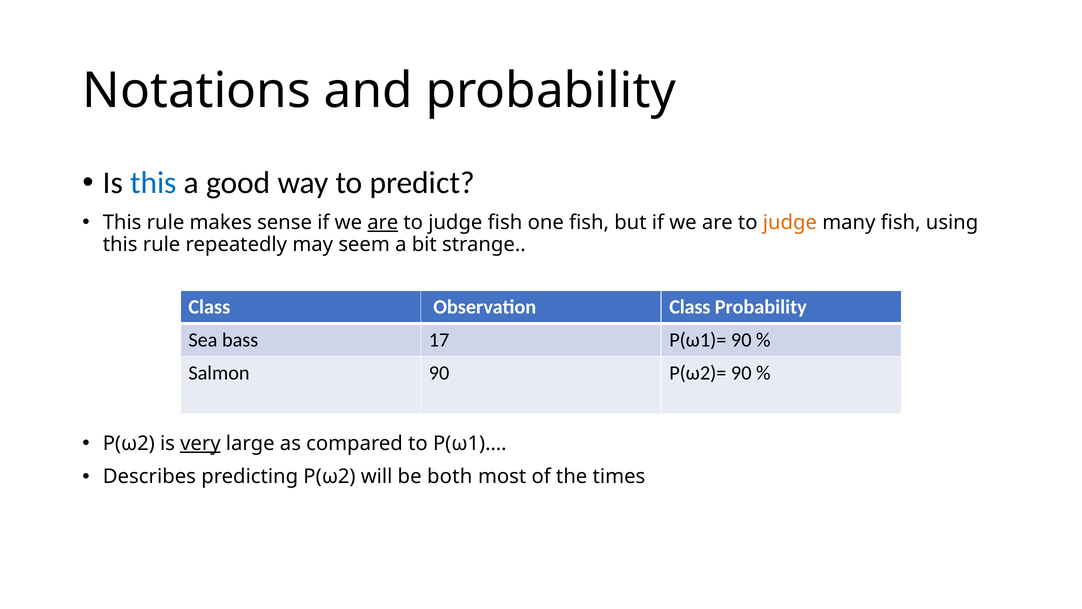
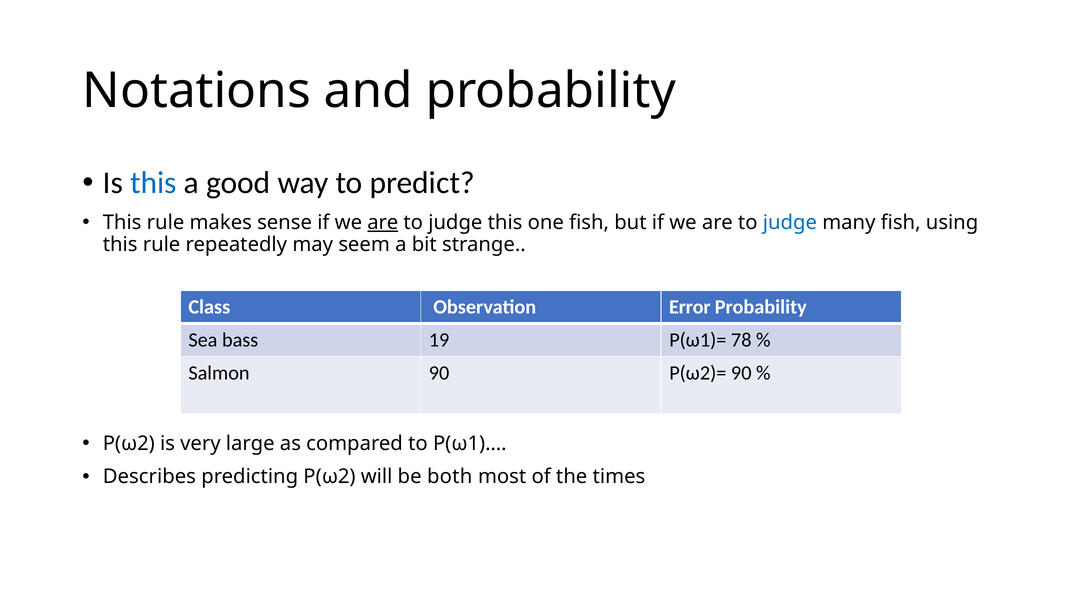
judge fish: fish -> this (505, 222)
judge colour: orange -> blue (790, 222)
Observation Class: Class -> Error (690, 307)
17: 17 -> 19 (439, 340)
P(ω1)= 90: 90 -> 78 (741, 340)
very underline: present -> none (200, 443)
